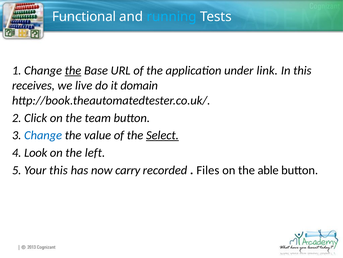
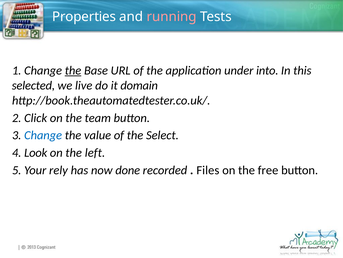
Functional: Functional -> Properties (84, 17)
running colour: light blue -> pink (172, 17)
link: link -> into (267, 70)
receives: receives -> selected (33, 85)
Select underline: present -> none (162, 135)
Your this: this -> rely (58, 170)
carry: carry -> done (128, 170)
able: able -> free (268, 170)
